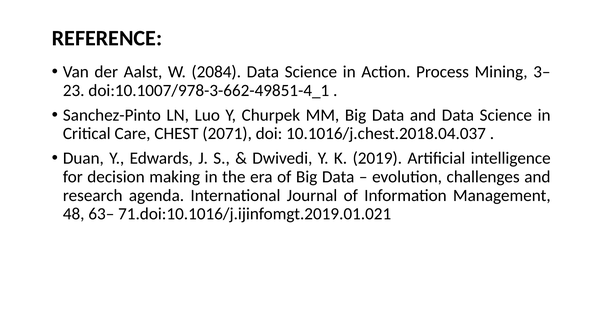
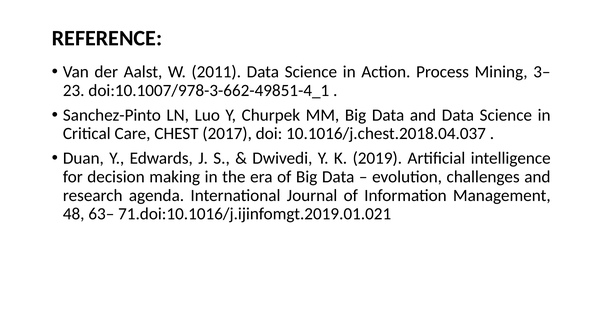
2084: 2084 -> 2011 (216, 72)
2071: 2071 -> 2017 (227, 134)
